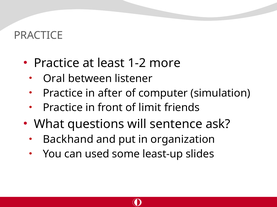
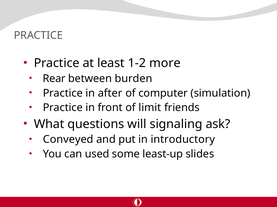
Oral: Oral -> Rear (54, 79)
listener: listener -> burden (134, 79)
sentence: sentence -> signaling (176, 124)
Backhand: Backhand -> Conveyed (68, 140)
organization: organization -> introductory (183, 140)
